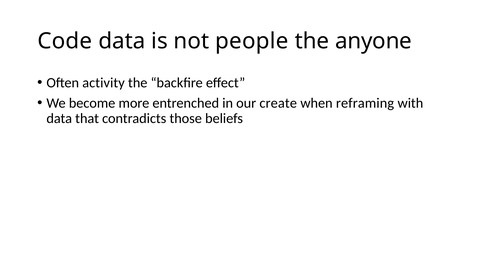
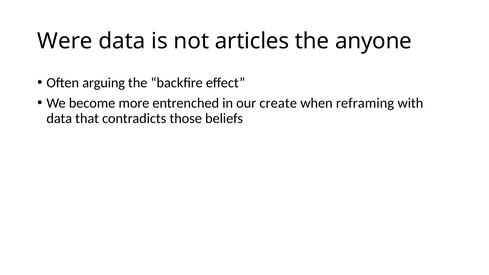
Code: Code -> Were (65, 41)
people: people -> articles (252, 41)
activity: activity -> arguing (104, 83)
